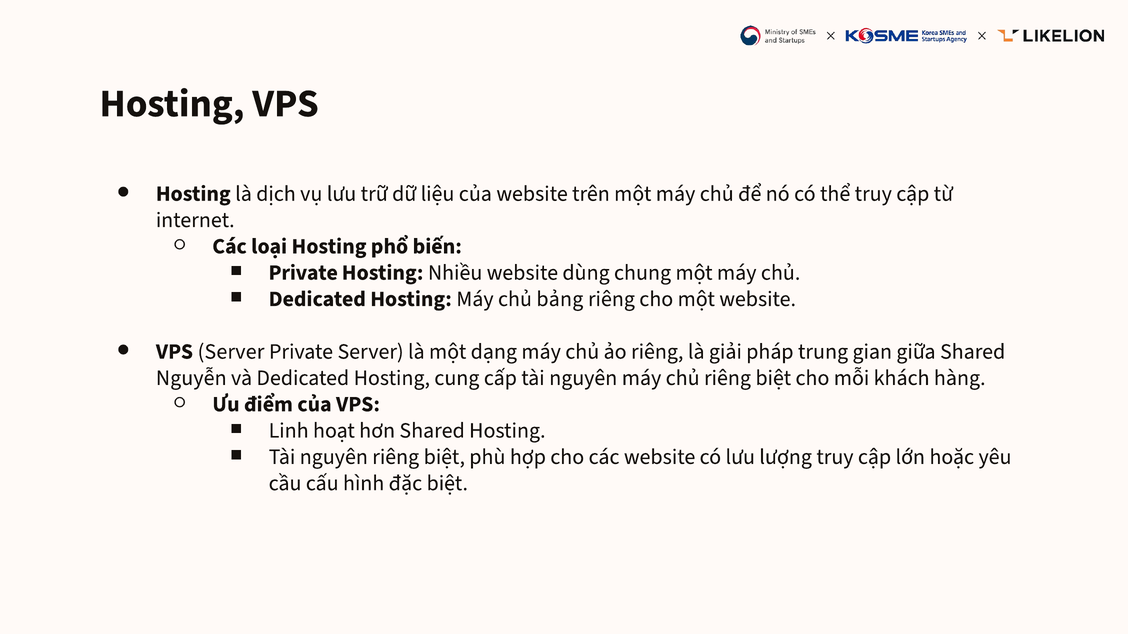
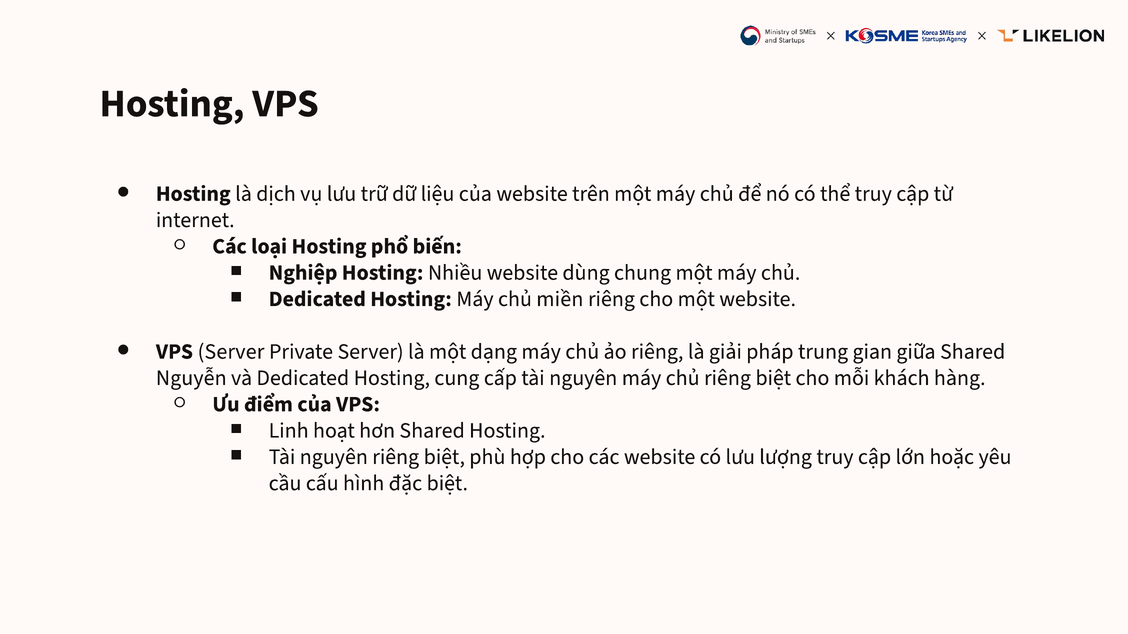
Private: Private -> Nghiệp (303, 273)
bảng: bảng -> miền (560, 299)
